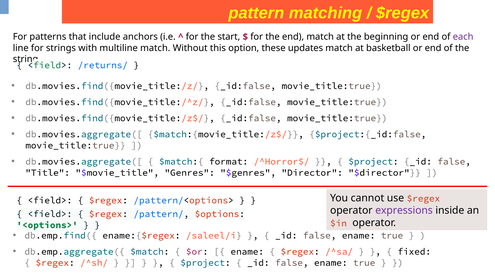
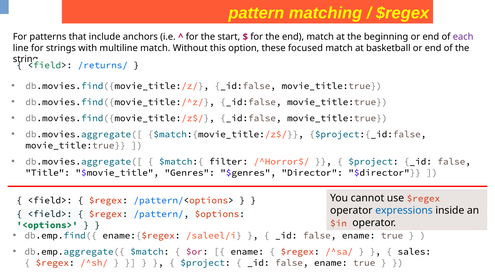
updates: updates -> focused (305, 48)
format: format -> filter (229, 161)
expressions colour: purple -> blue (404, 210)
fixed: fixed -> sales (414, 251)
